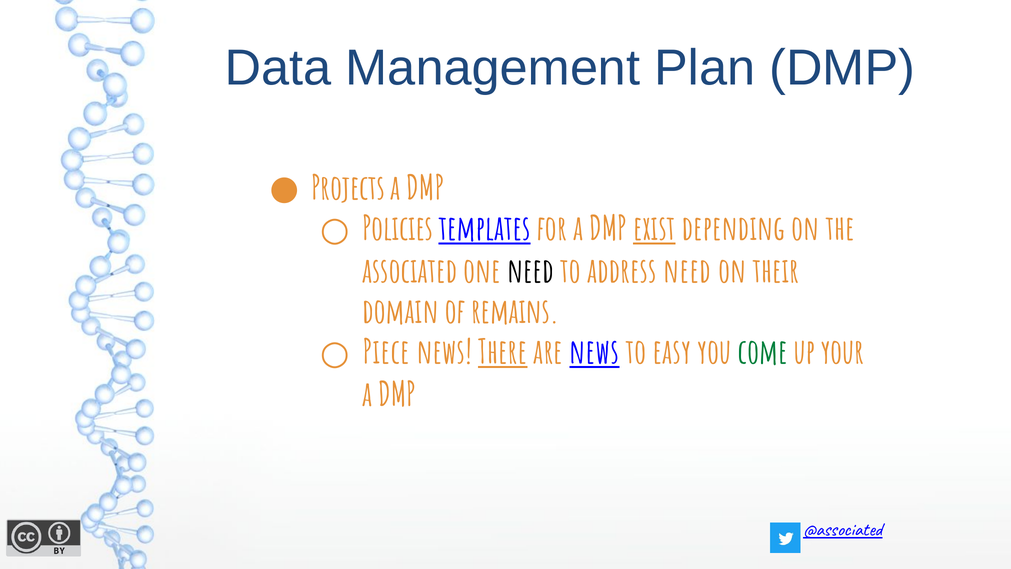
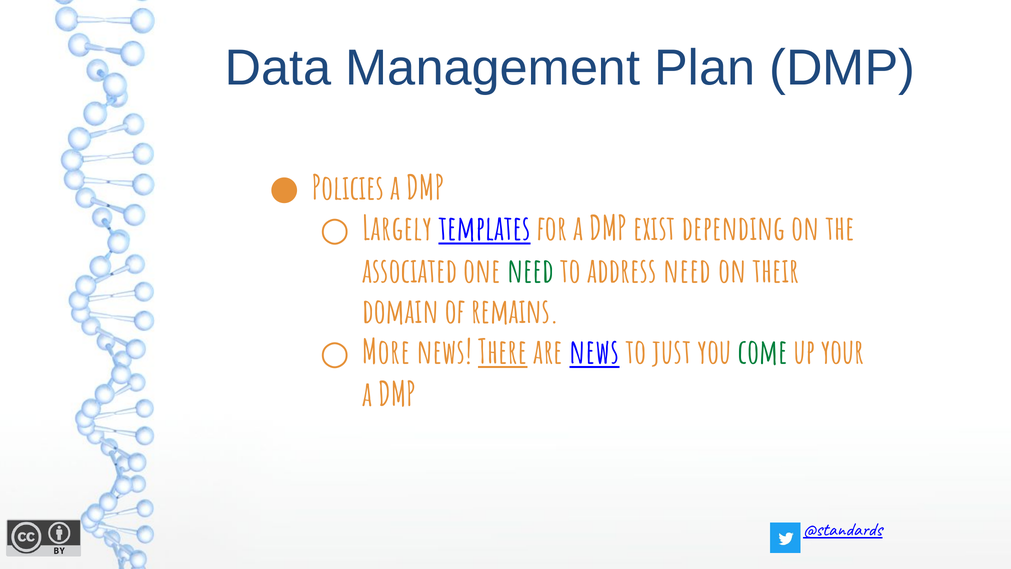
Projects: Projects -> Policies (348, 188)
Policies: Policies -> Largely (397, 229)
exist underline: present -> none (654, 229)
need colour: black -> green (531, 271)
Piece: Piece -> More (386, 352)
easy: easy -> just (672, 352)
@associated: @associated -> @standards (843, 529)
